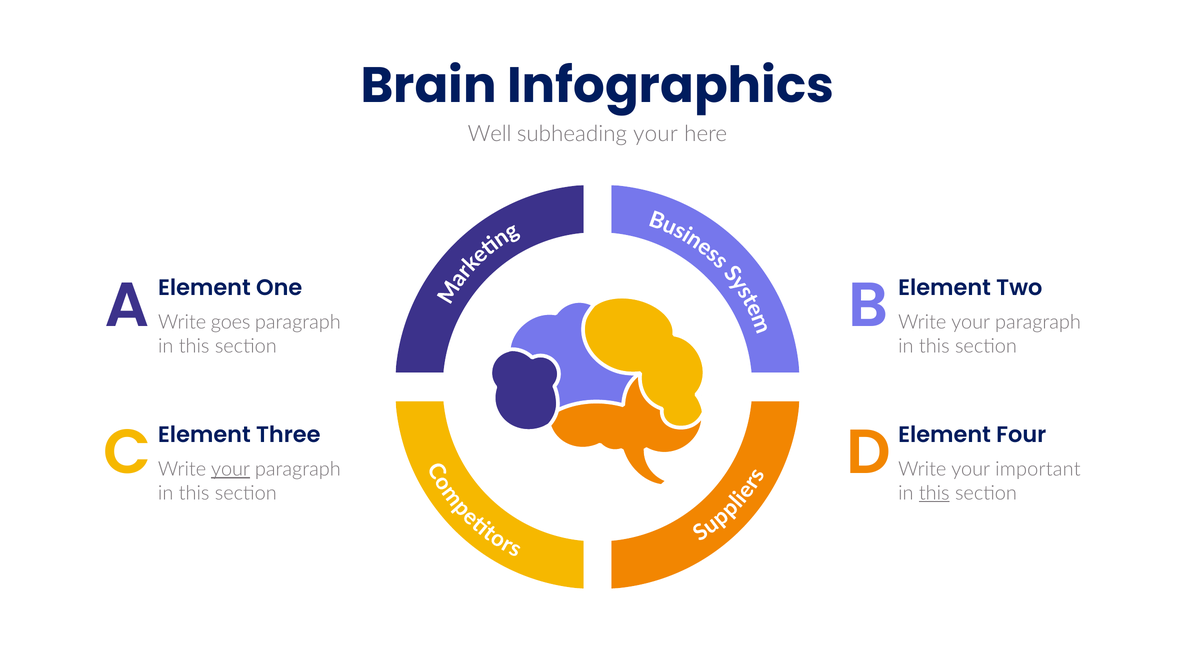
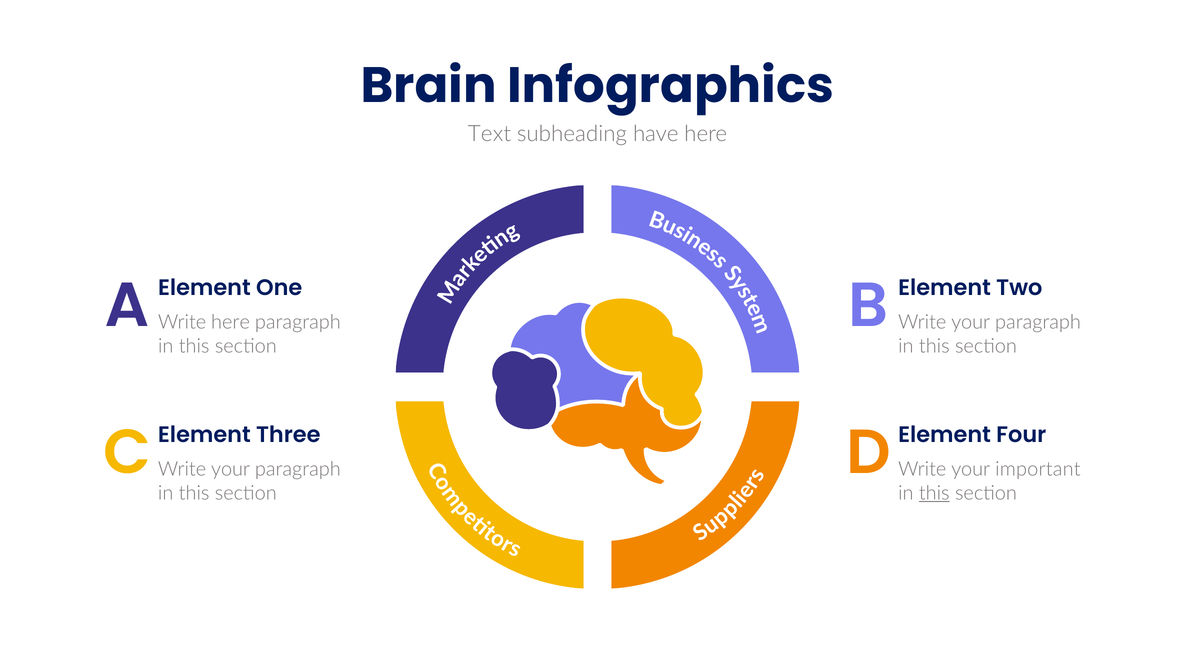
Well: Well -> Text (489, 134)
subheading your: your -> have (656, 134)
Write goes: goes -> here (231, 322)
your underline: present -> none (231, 469)
